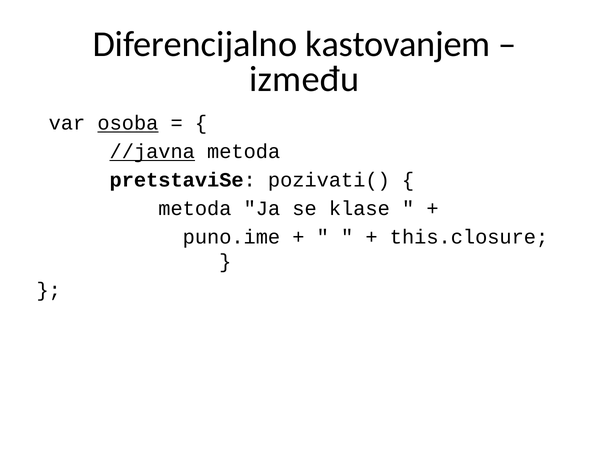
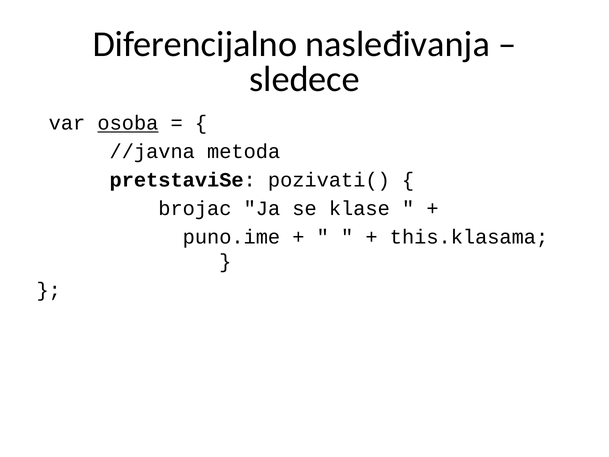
kastovanjem: kastovanjem -> nasleđivanja (398, 44)
između: između -> sledece (305, 79)
//javna underline: present -> none (152, 152)
metoda: metoda -> brojac (195, 208)
this.closure: this.closure -> this.klasama (469, 237)
